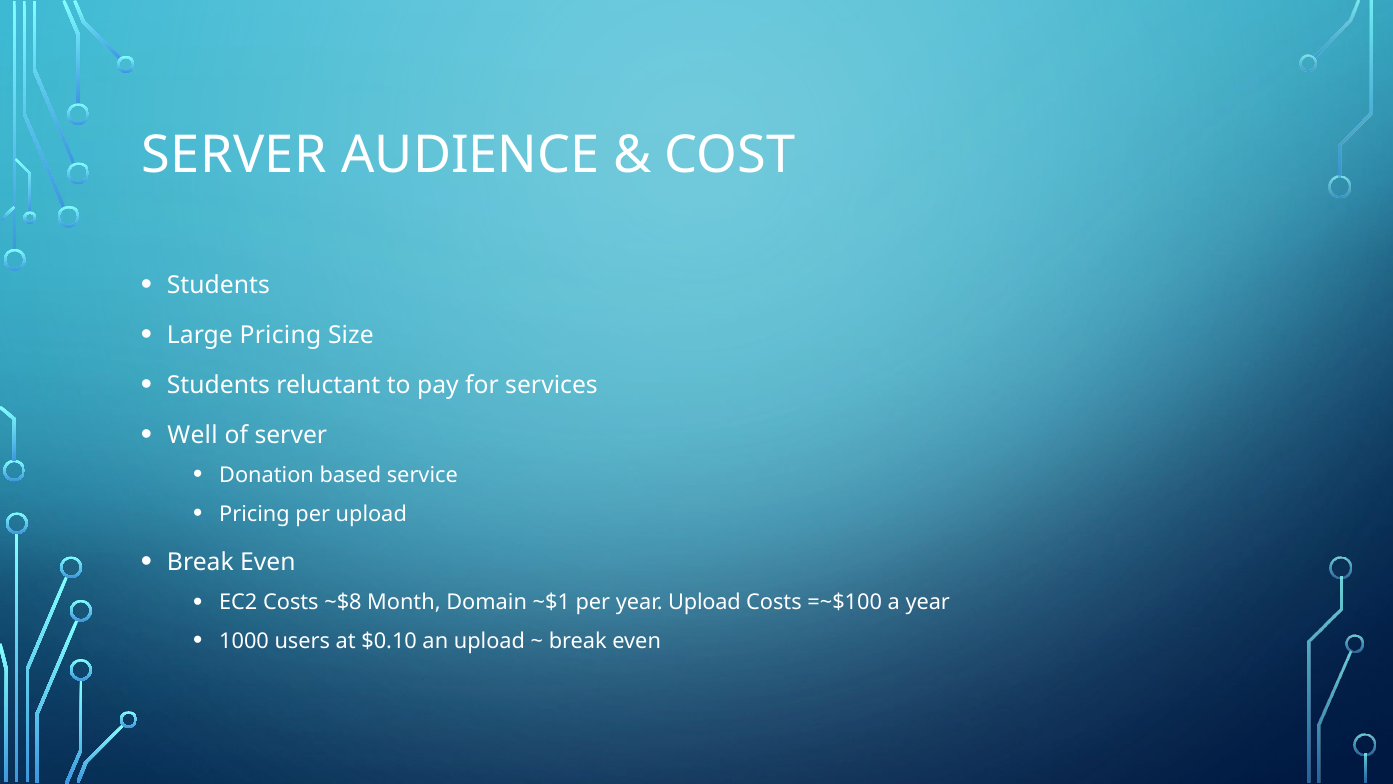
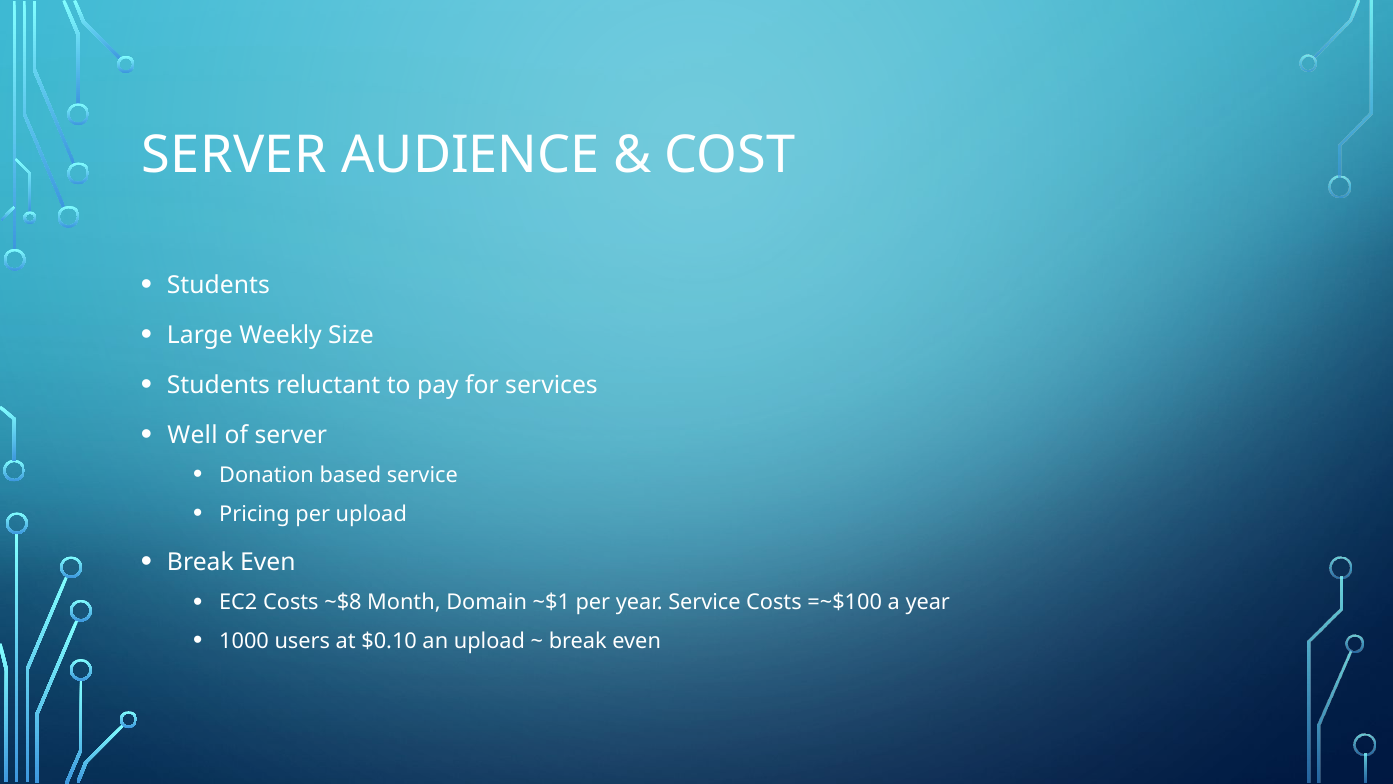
Large Pricing: Pricing -> Weekly (281, 335)
year Upload: Upload -> Service (704, 602)
